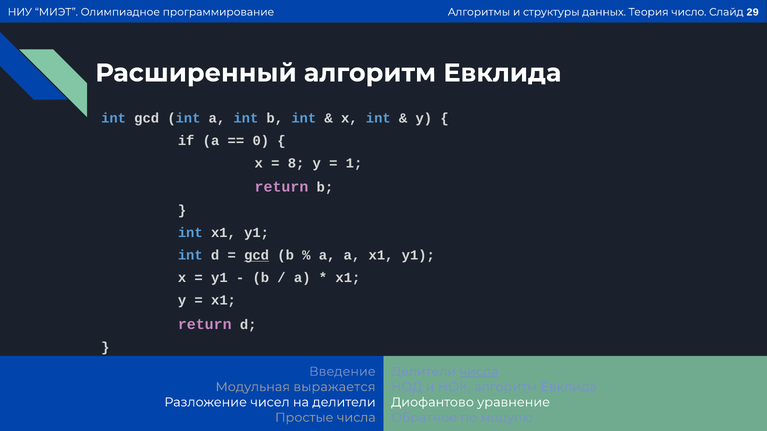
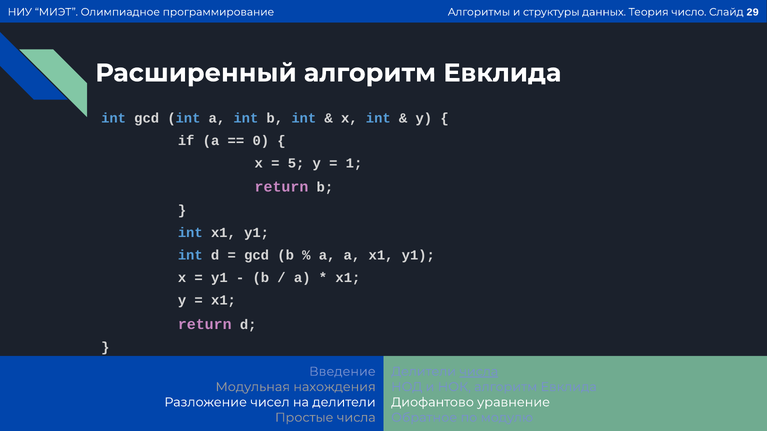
8: 8 -> 5 (296, 163)
gcd underline: present -> none (257, 255)
выражается: выражается -> нахождения (335, 387)
